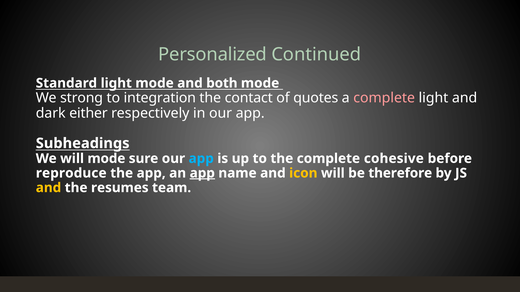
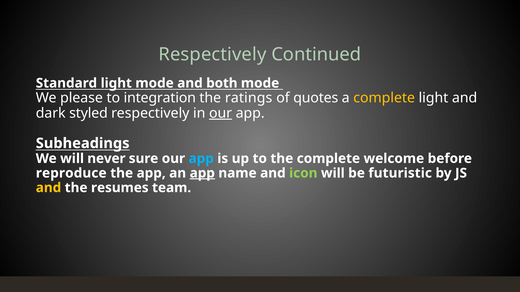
Personalized: Personalized -> Respectively (212, 55)
strong: strong -> please (82, 98)
contact: contact -> ratings (249, 98)
complete colour: pink -> yellow (384, 98)
either: either -> styled (88, 113)
our underline: none -> present (221, 113)
will mode: mode -> never (106, 159)
cohesive: cohesive -> welcome (394, 159)
icon colour: yellow -> light green (303, 173)
therefore: therefore -> futuristic (400, 173)
